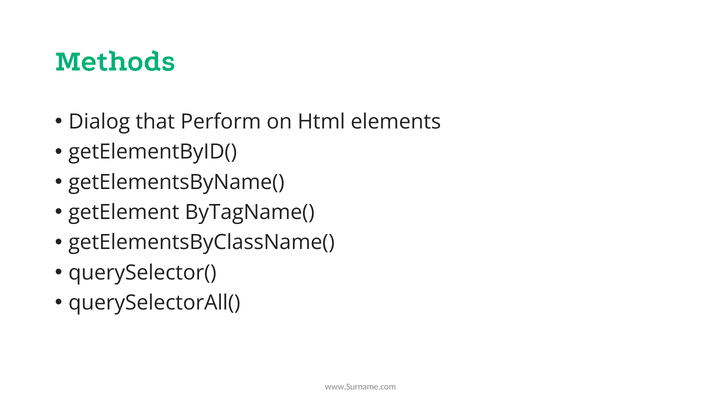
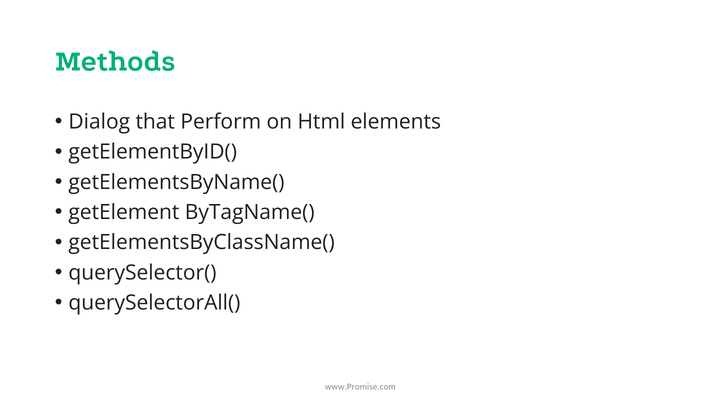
www.Surname.com: www.Surname.com -> www.Promise.com (360, 387)
